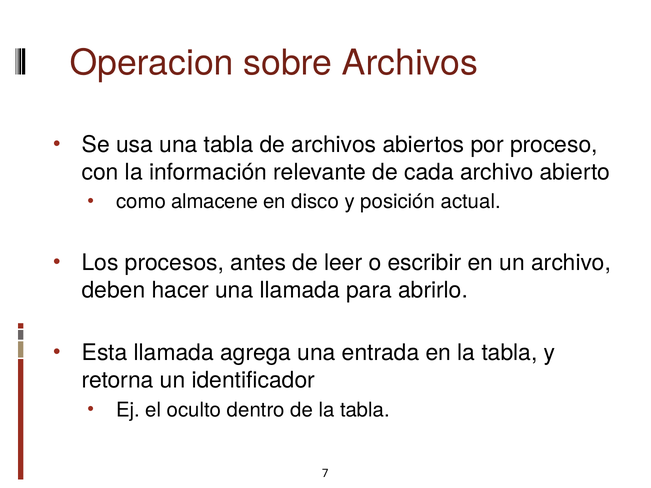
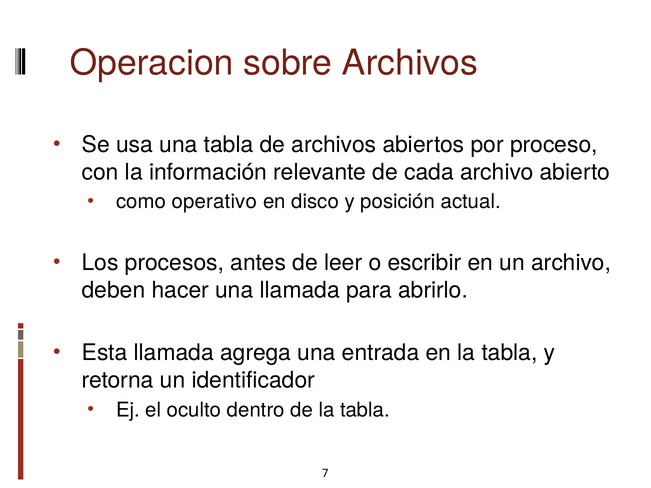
almacene: almacene -> operativo (214, 202)
